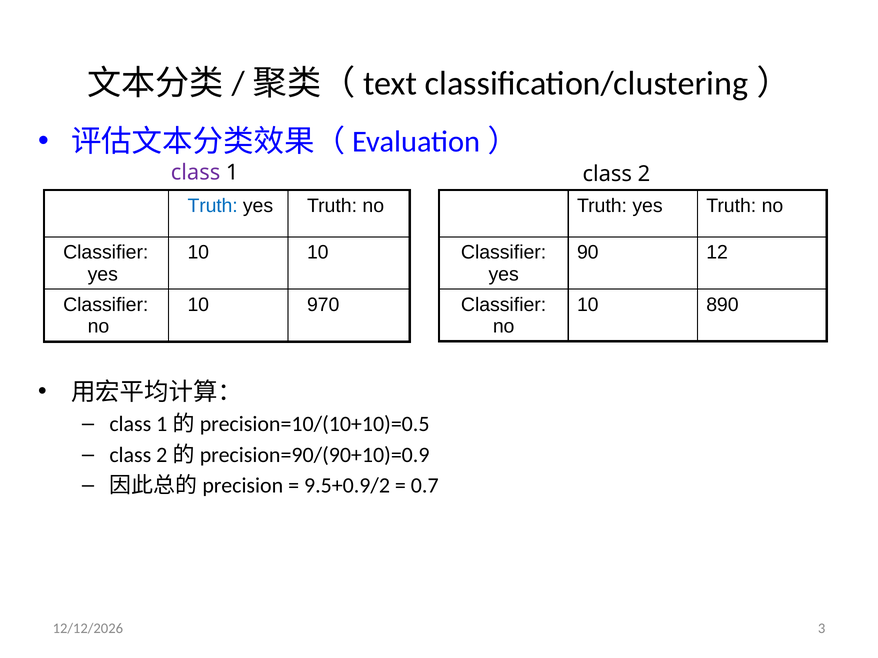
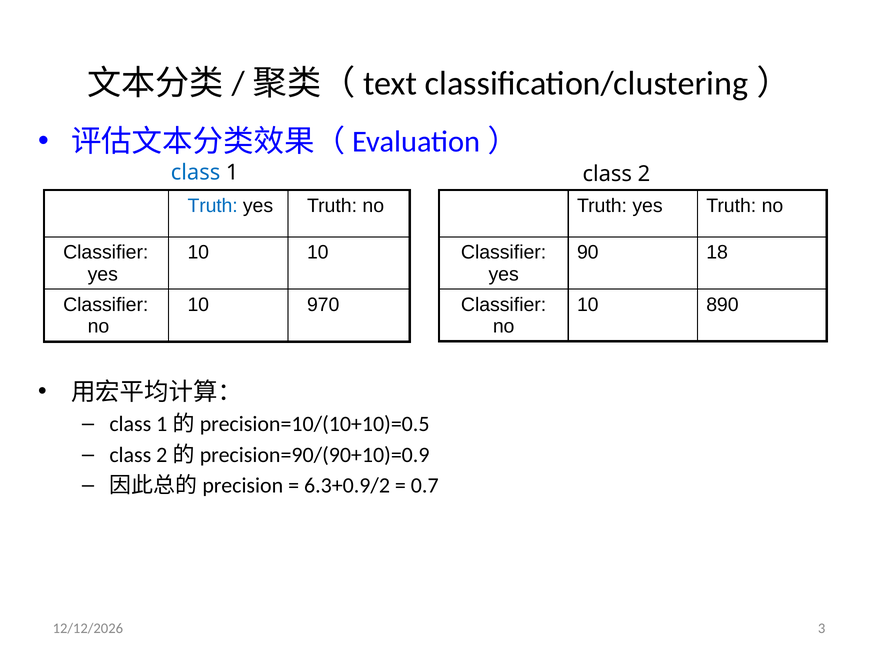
class colour: purple -> blue (196, 173)
12: 12 -> 18 (717, 253)
9.5+0.9/2: 9.5+0.9/2 -> 6.3+0.9/2 (347, 486)
